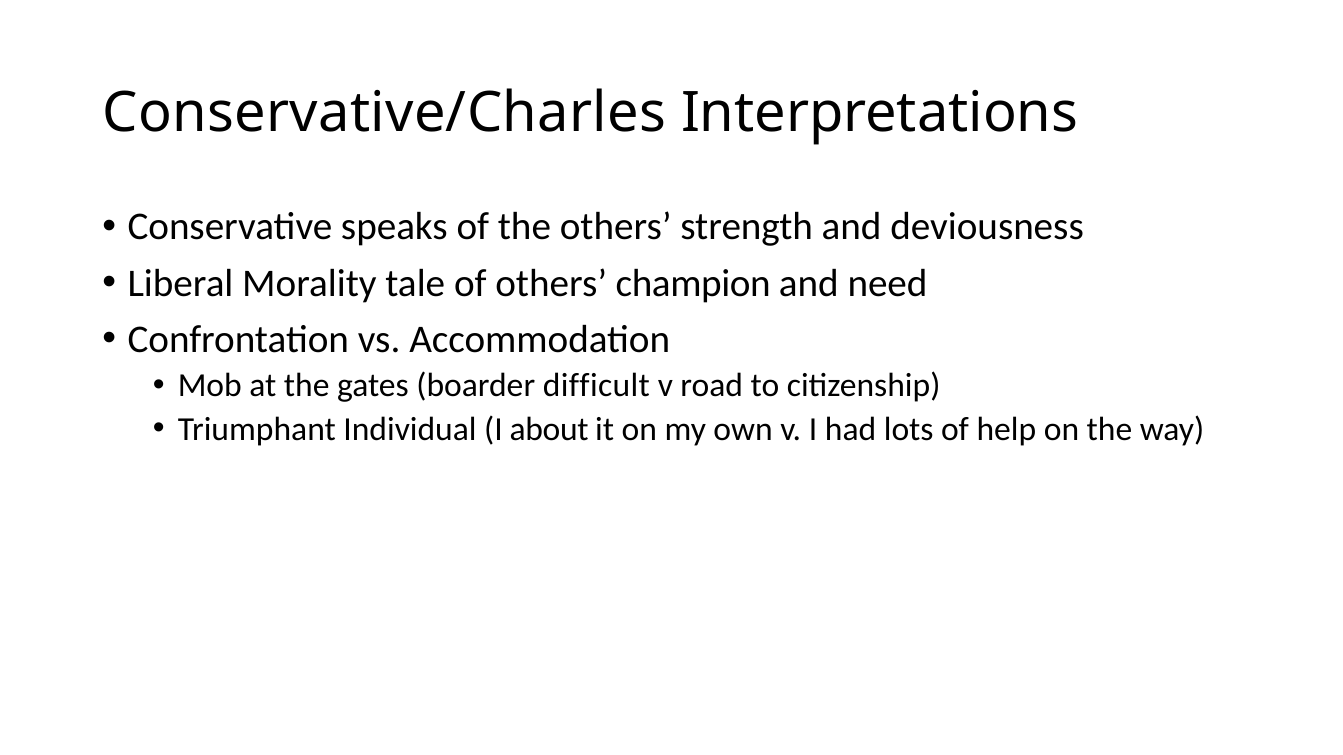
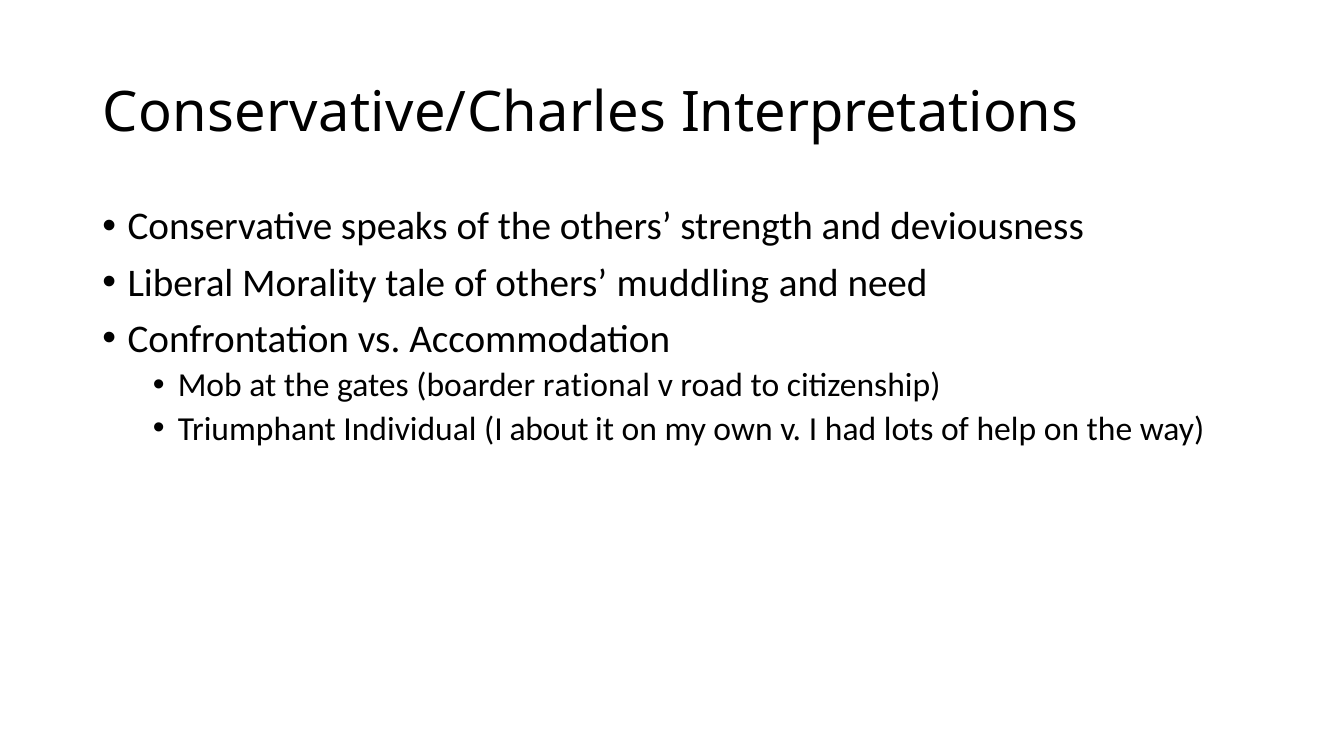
champion: champion -> muddling (693, 283)
difficult: difficult -> rational (596, 386)
